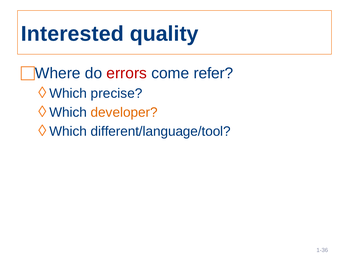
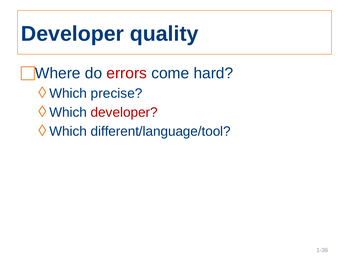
Interested: Interested -> Developer (72, 34)
refer: refer -> hard (213, 73)
developer colour: orange -> red (124, 112)
